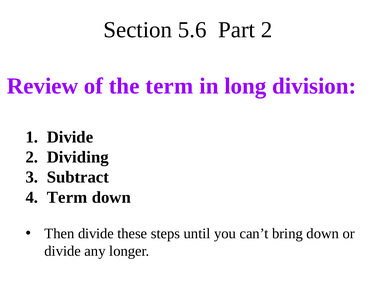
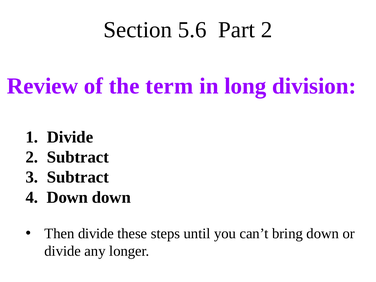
2 Dividing: Dividing -> Subtract (78, 157)
Term: Term -> Down (67, 197)
